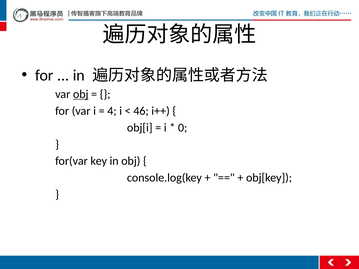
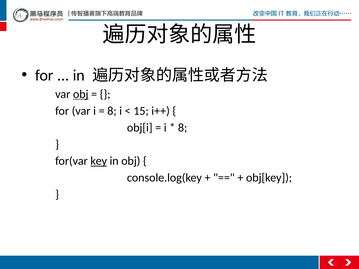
4: 4 -> 8 (112, 111)
46: 46 -> 15 (141, 111)
0: 0 -> 8 (183, 128)
key underline: none -> present (99, 161)
